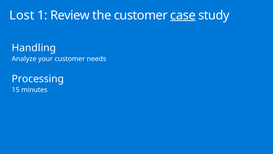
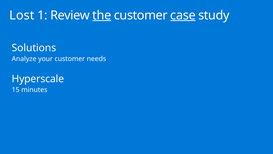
the underline: none -> present (102, 15)
Handling: Handling -> Solutions (34, 48)
Processing: Processing -> Hyperscale (38, 79)
